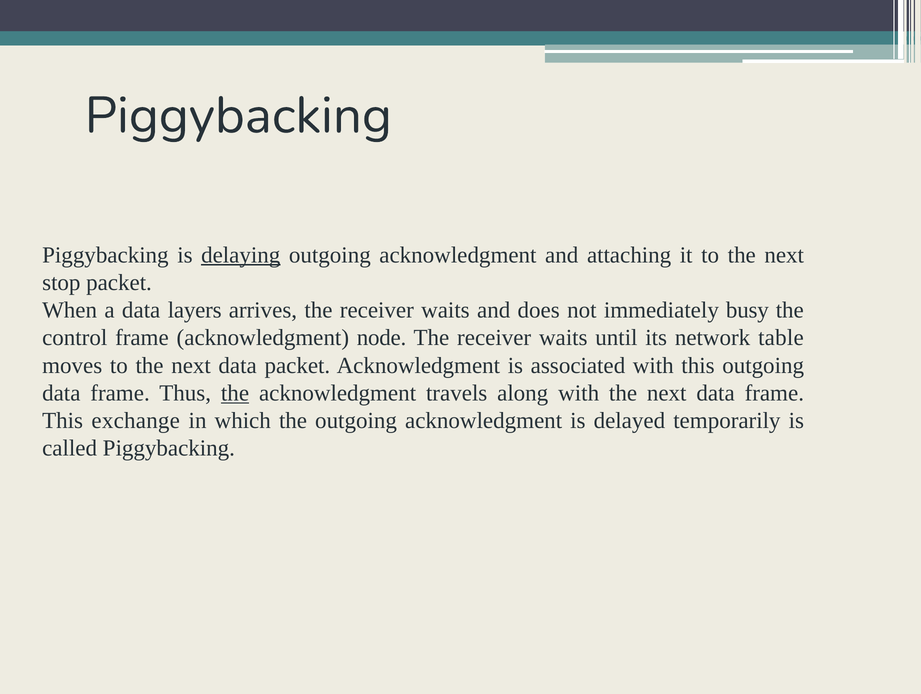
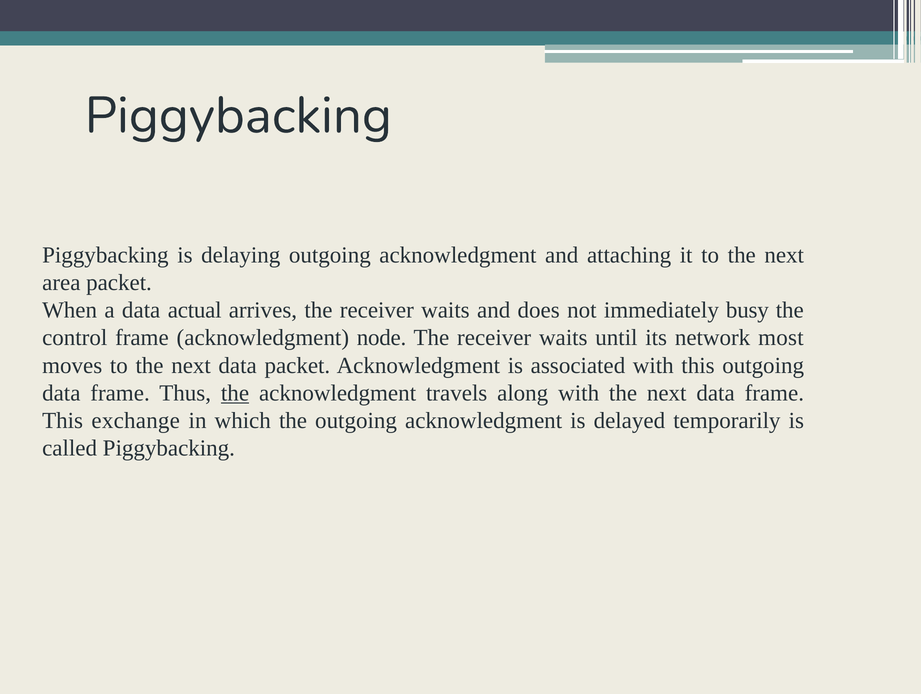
delaying underline: present -> none (241, 255)
stop: stop -> area (61, 282)
layers: layers -> actual (195, 310)
table: table -> most (781, 338)
